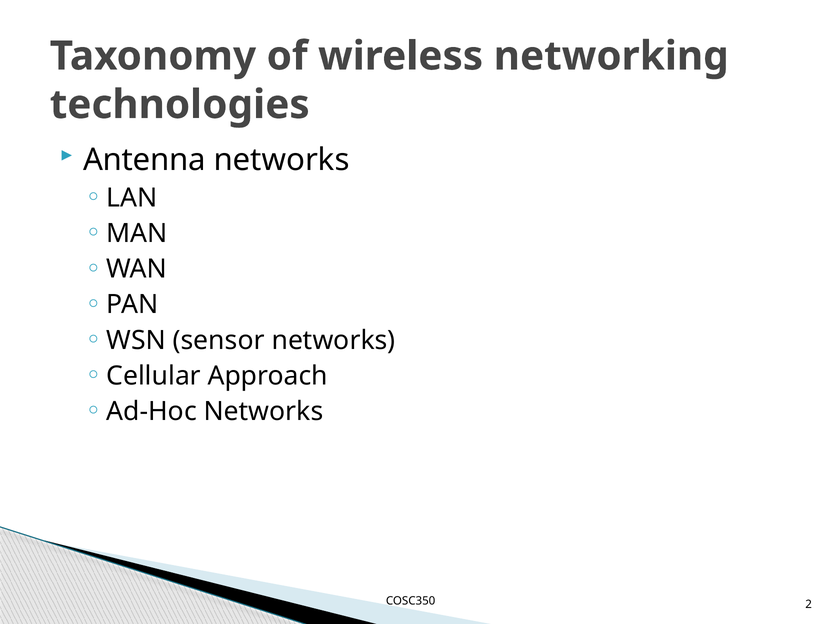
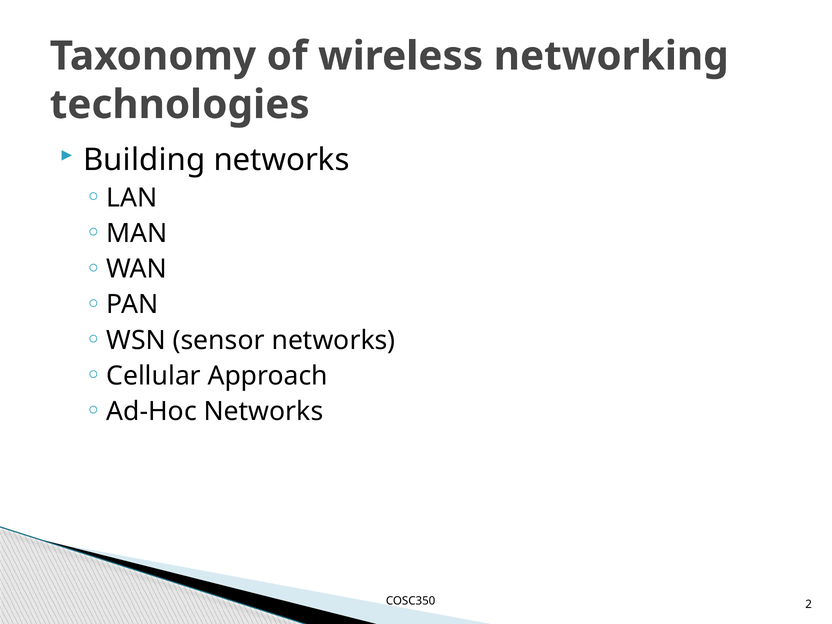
Antenna: Antenna -> Building (144, 160)
